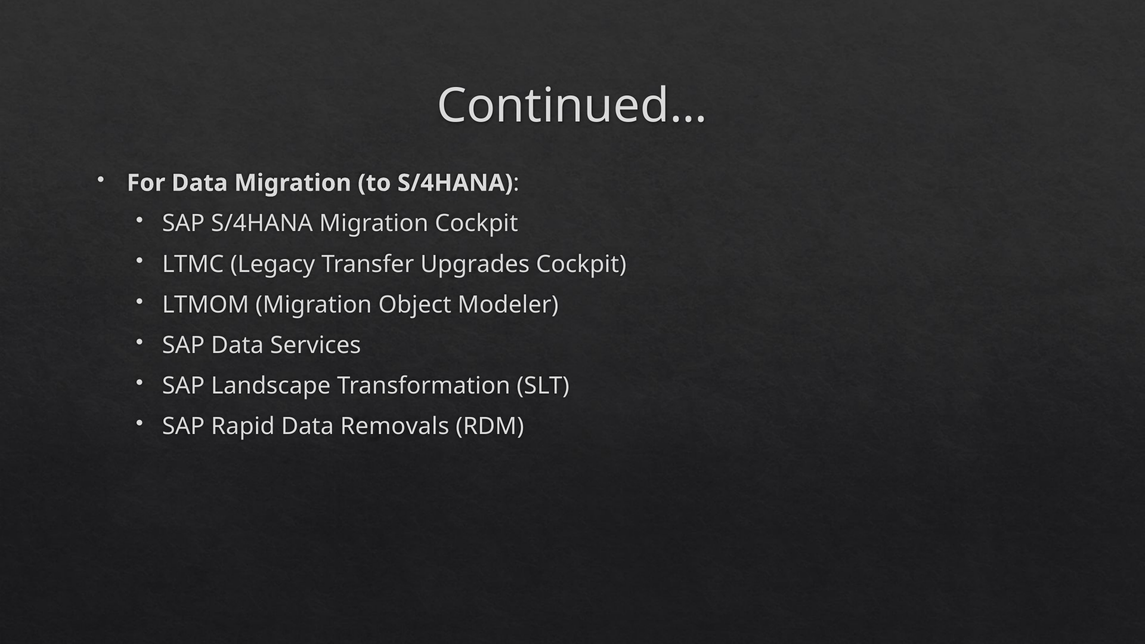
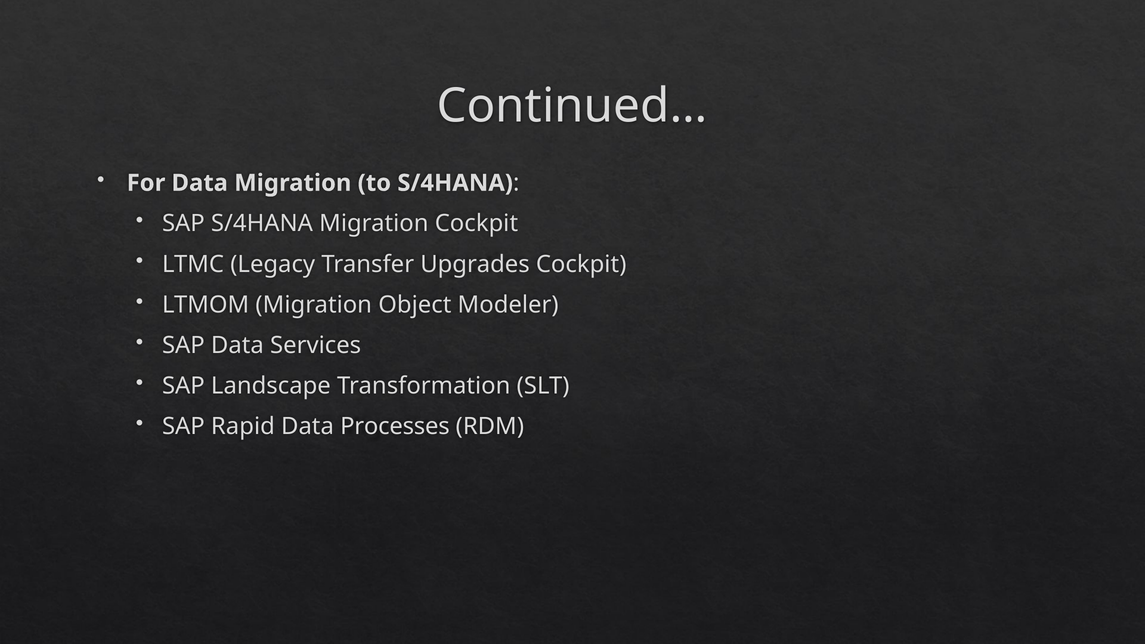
Removals: Removals -> Processes (395, 427)
